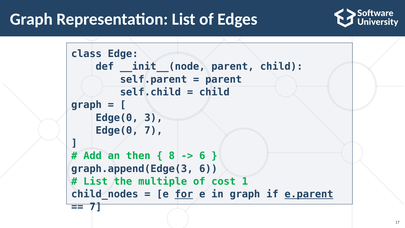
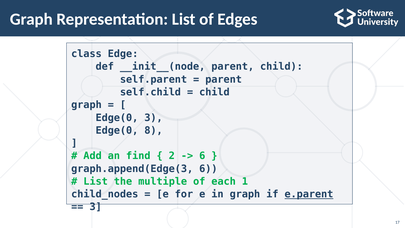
Edge(0 7: 7 -> 8 (153, 130)
then: then -> find (138, 156)
8: 8 -> 2 (172, 156)
cost: cost -> each (224, 181)
for underline: present -> none (184, 194)
7: 7 -> 3 (96, 207)
